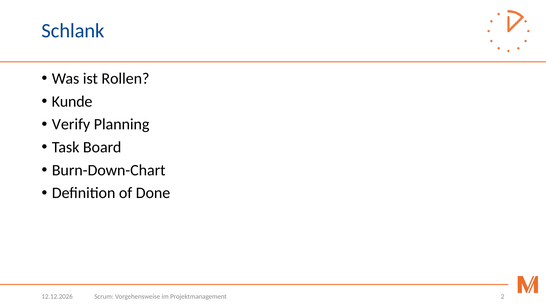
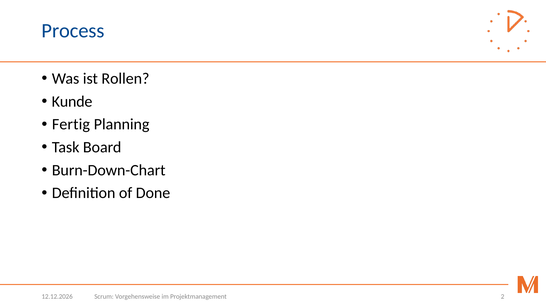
Schlank: Schlank -> Process (73, 31)
Verify: Verify -> Fertig (71, 124)
